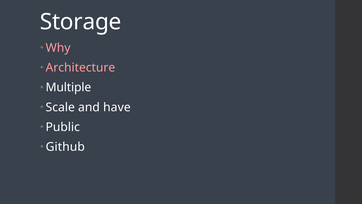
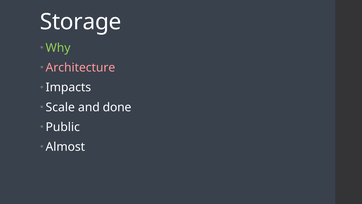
Why colour: pink -> light green (58, 48)
Multiple: Multiple -> Impacts (68, 87)
have: have -> done (117, 107)
Github: Github -> Almost (65, 147)
